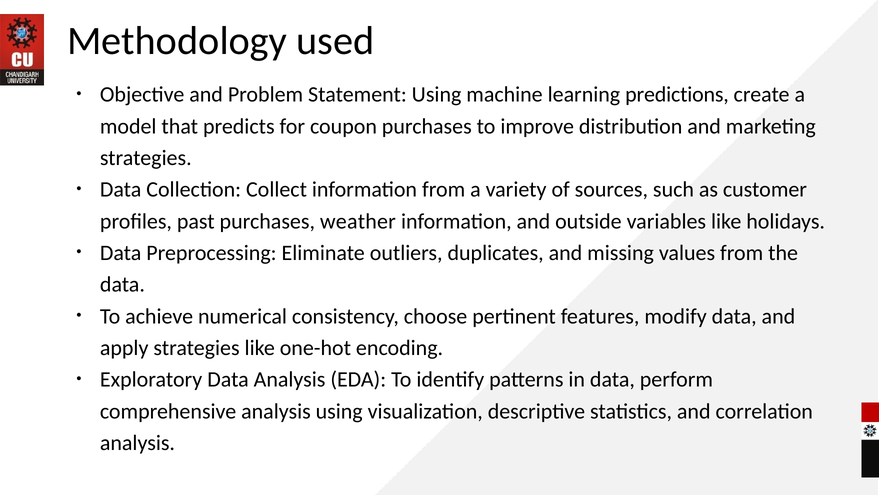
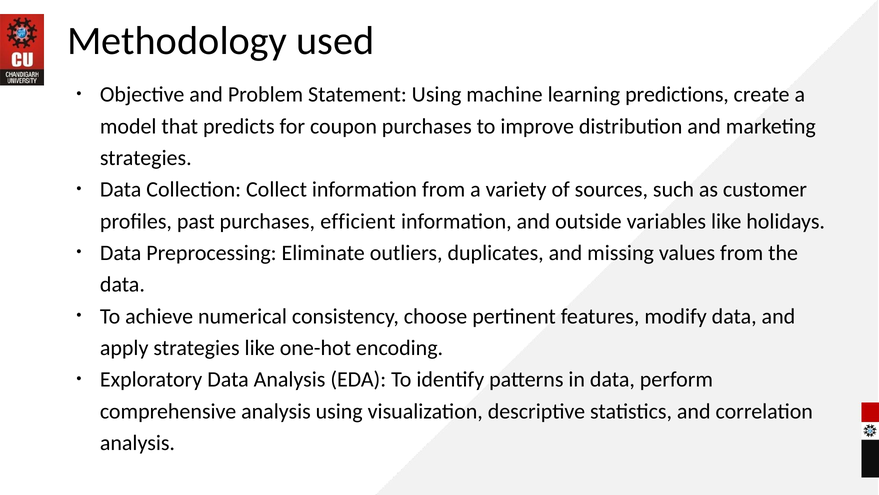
weather: weather -> efficient (358, 221)
